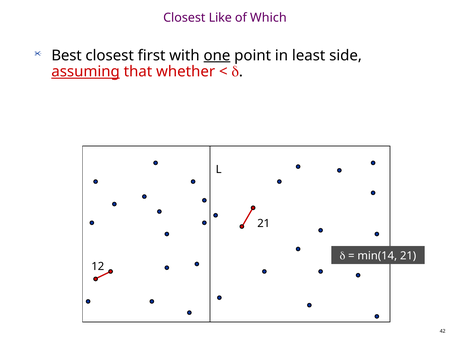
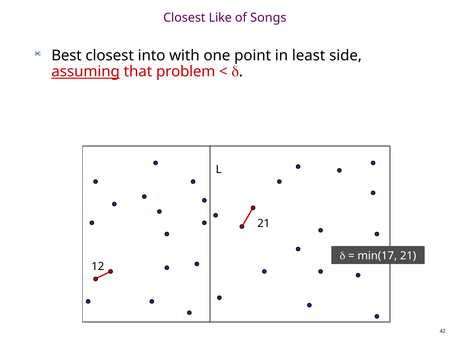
Which: Which -> Songs (268, 18)
first: first -> into (152, 56)
one underline: present -> none (217, 56)
whether: whether -> problem (186, 72)
min(14: min(14 -> min(17 (377, 256)
